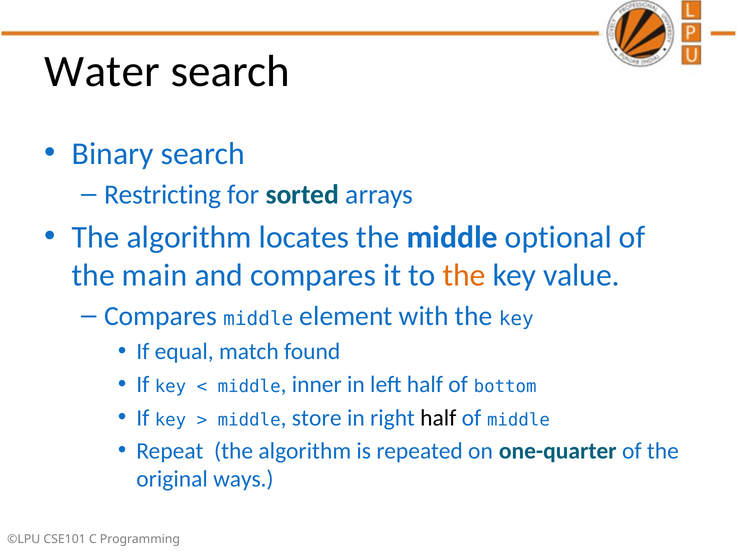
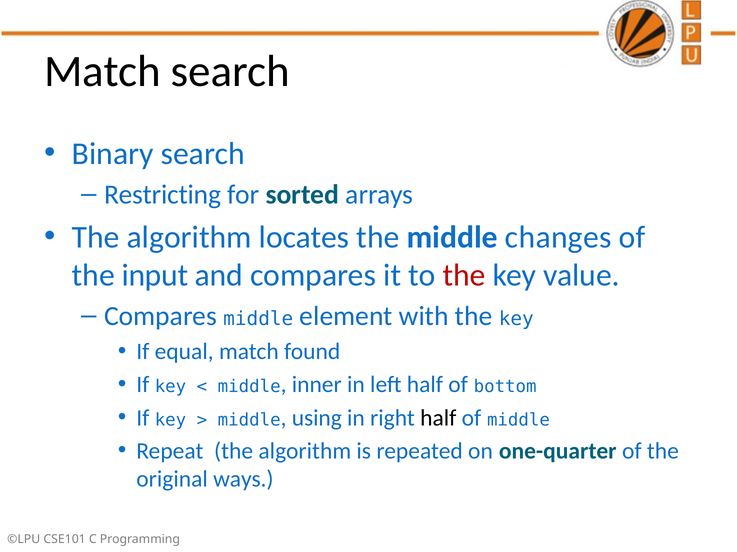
Water: Water -> Match (102, 71)
optional: optional -> changes (558, 238)
main: main -> input (155, 276)
the colour: orange -> red (464, 276)
store: store -> using (317, 418)
